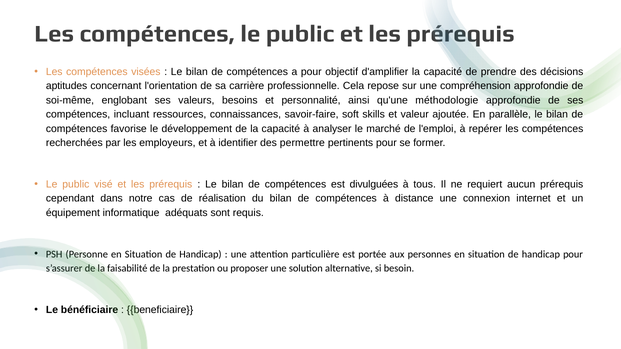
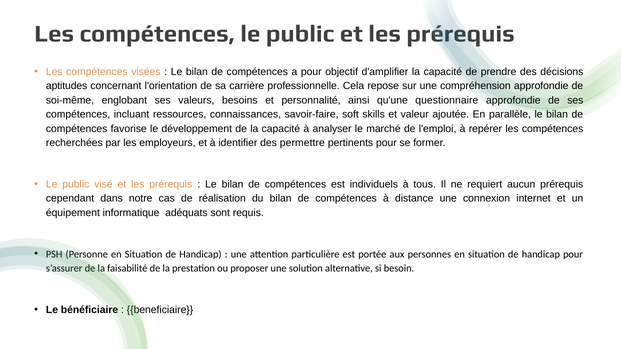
méthodologie: méthodologie -> questionnaire (447, 100)
divulguées: divulguées -> individuels (374, 184)
